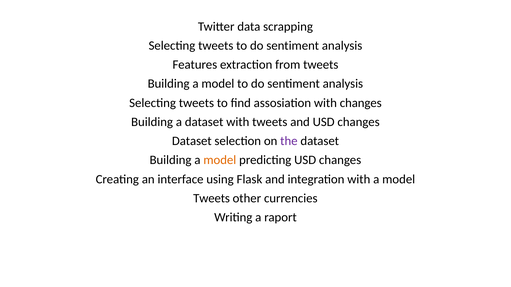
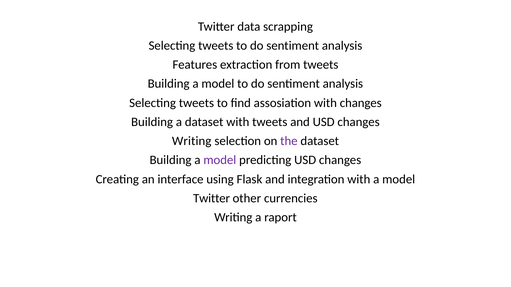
Dataset: Dataset -> Writing (192, 141)
model colour: orange -> purple (220, 160)
Tweets: Tweets -> Twitter (212, 199)
